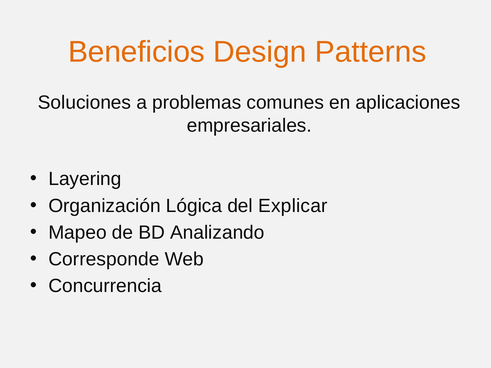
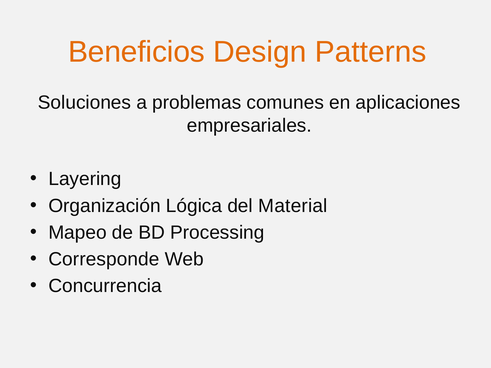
Explicar: Explicar -> Material (293, 206)
Analizando: Analizando -> Processing (217, 233)
